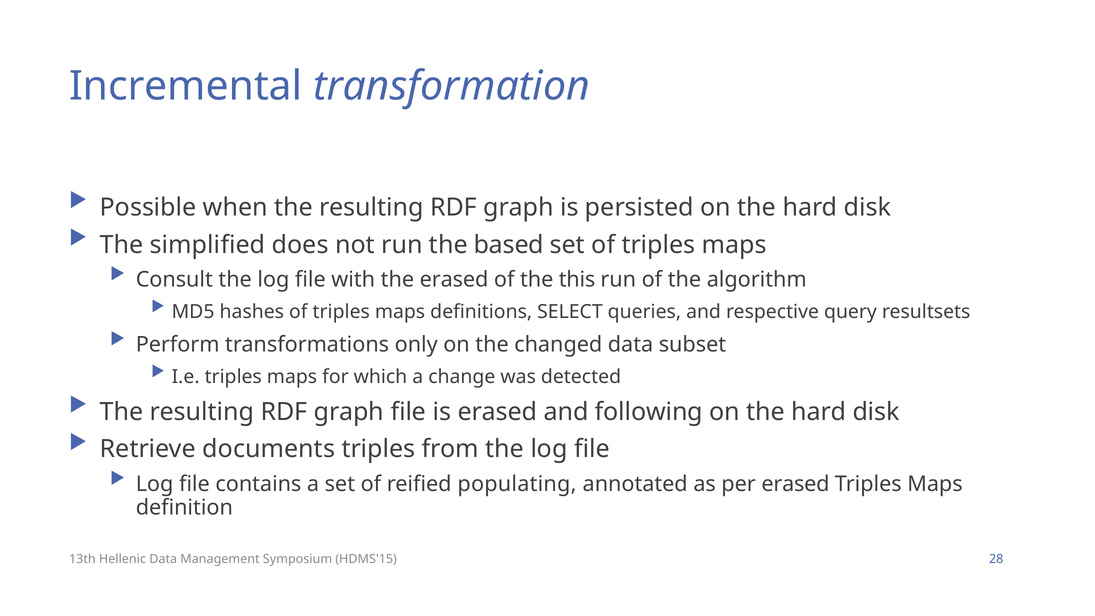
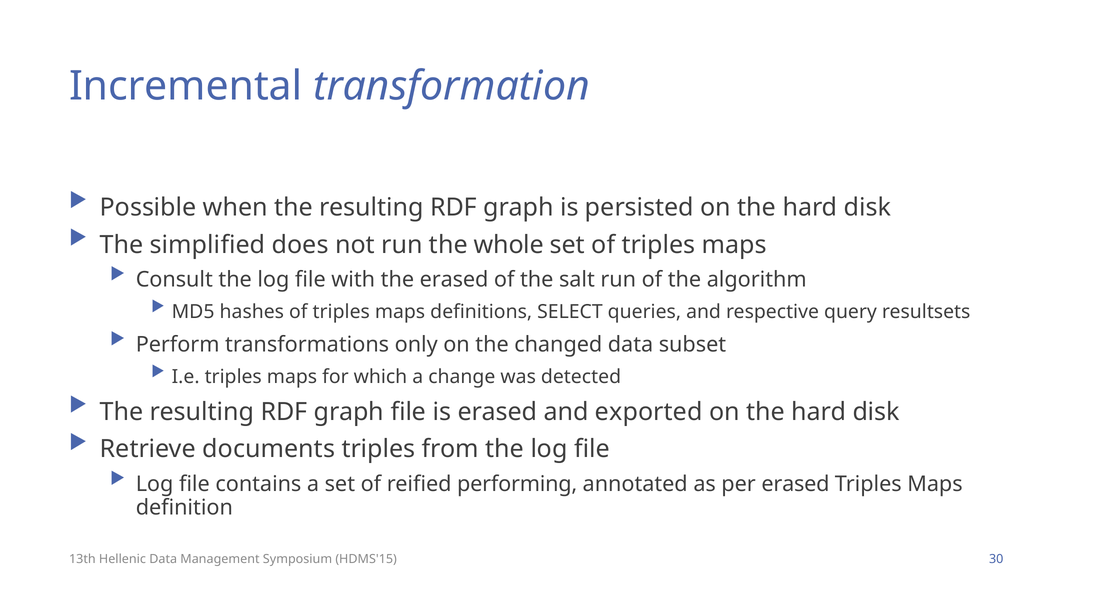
based: based -> whole (509, 245)
this: this -> salt (577, 280)
following: following -> exported (649, 412)
populating: populating -> performing (517, 484)
28: 28 -> 30 (996, 559)
